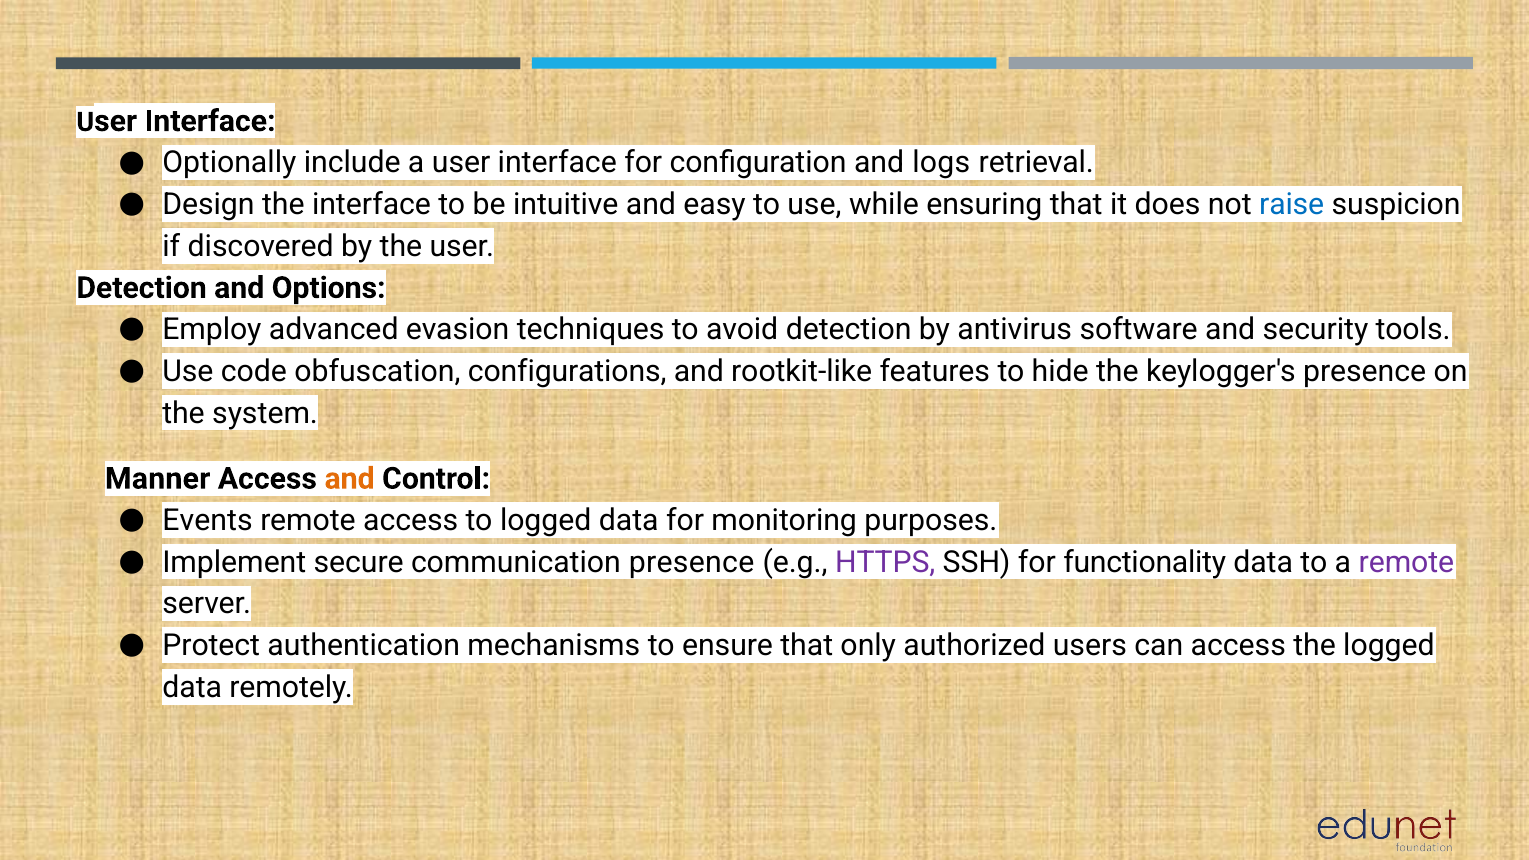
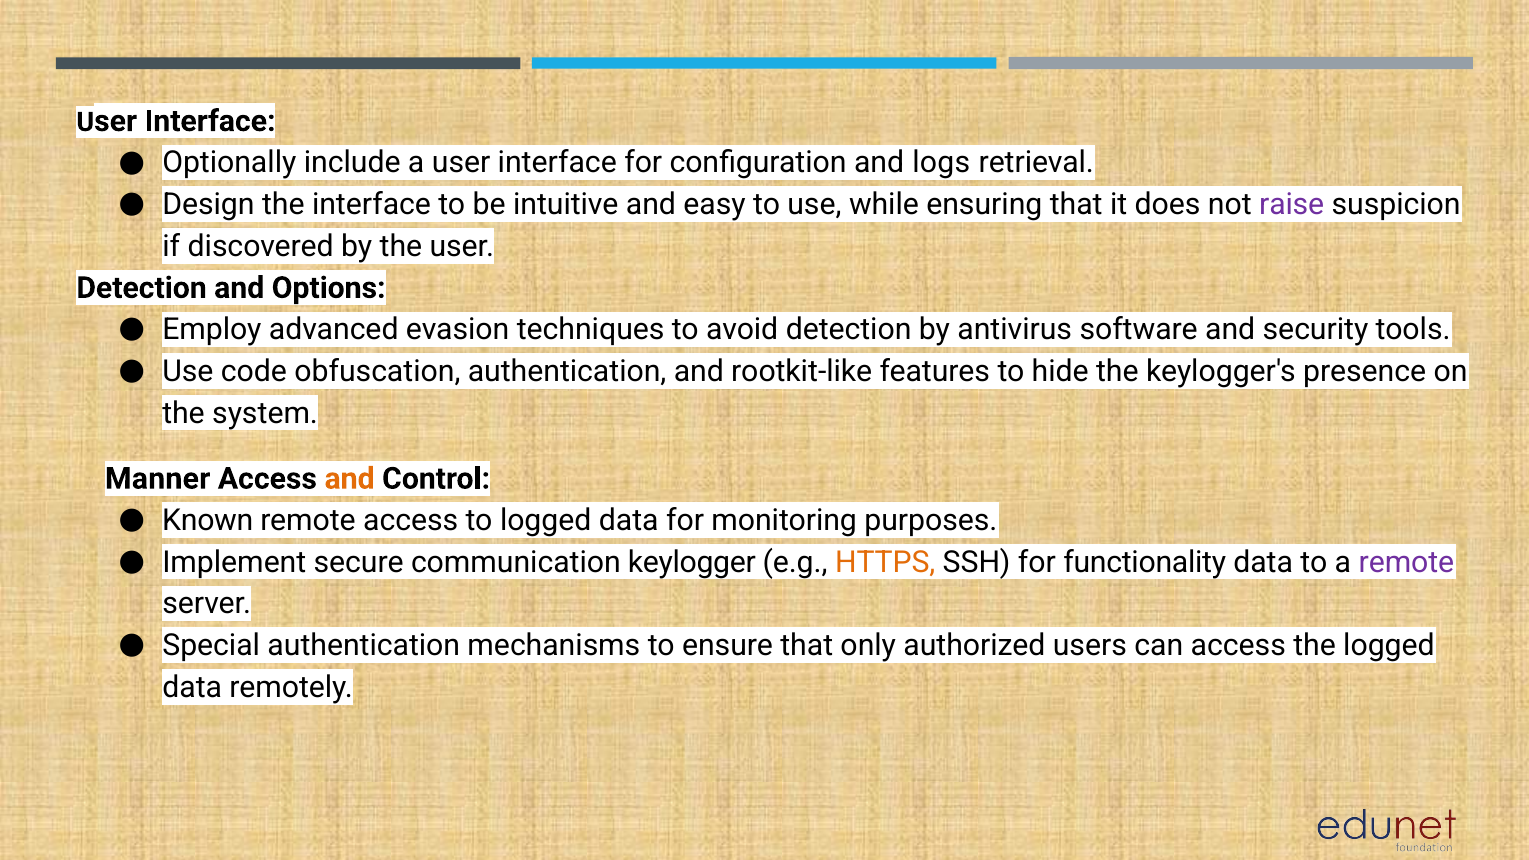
raise colour: blue -> purple (1292, 205)
obfuscation configurations: configurations -> authentication (567, 371)
Events: Events -> Known (208, 520)
communication presence: presence -> keylogger (692, 562)
HTTPS colour: purple -> orange (885, 562)
Protect: Protect -> Special (211, 646)
